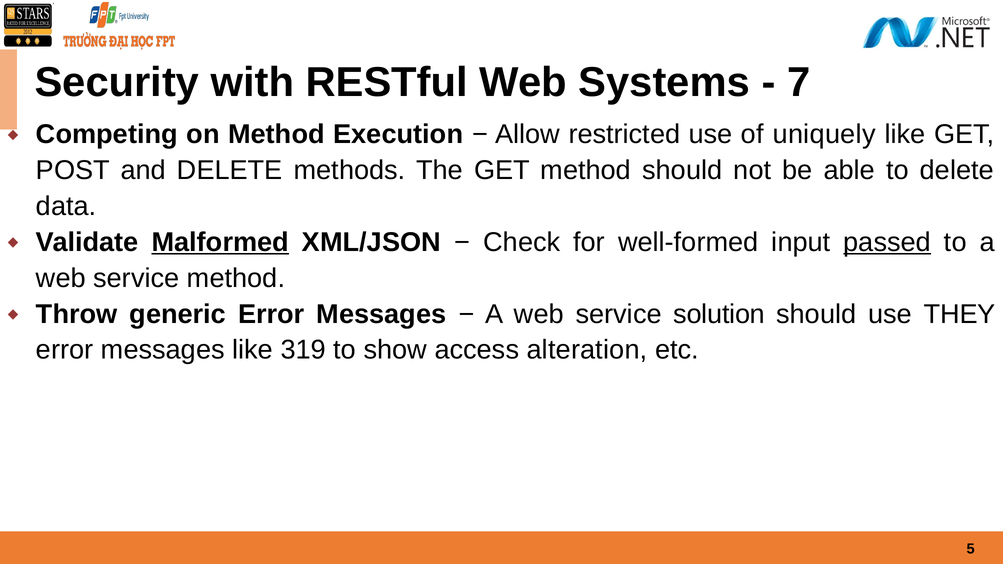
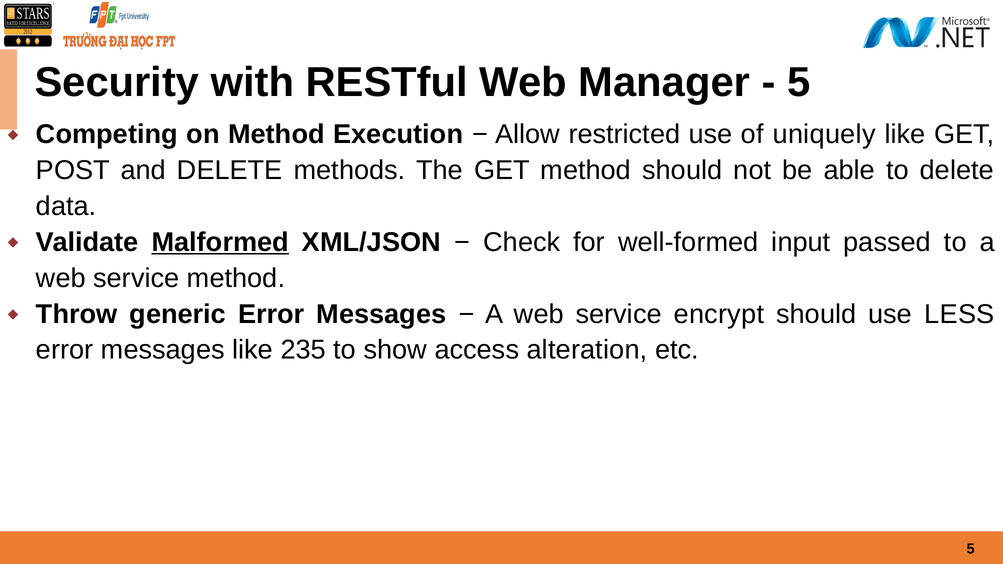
Systems: Systems -> Manager (664, 82)
7: 7 -> 5 (799, 82)
passed underline: present -> none (887, 242)
solution: solution -> encrypt (719, 314)
THEY: THEY -> LESS (959, 314)
319: 319 -> 235 (303, 350)
